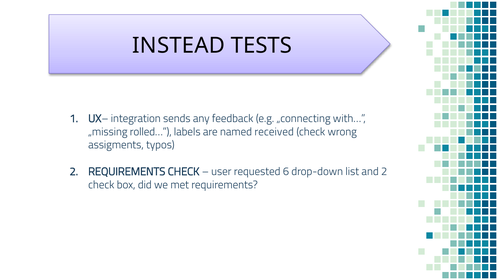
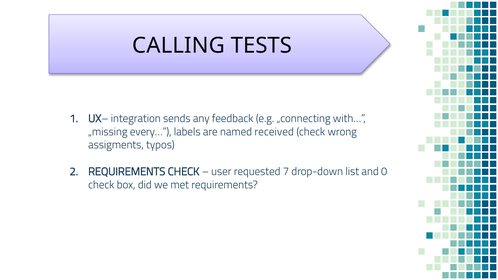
INSTEAD: INSTEAD -> CALLING (179, 45)
rolled…: rolled… -> every… (151, 132)
6: 6 -> 7 (286, 172)
and 2: 2 -> 0 (384, 172)
